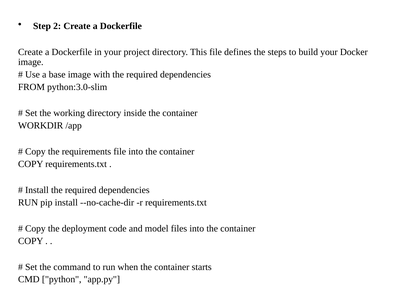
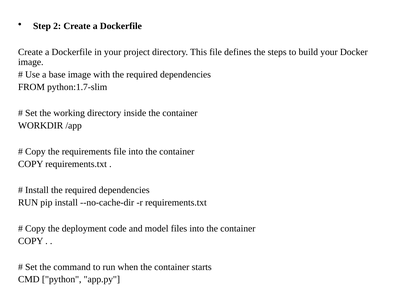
python:3.0-slim: python:3.0-slim -> python:1.7-slim (77, 87)
